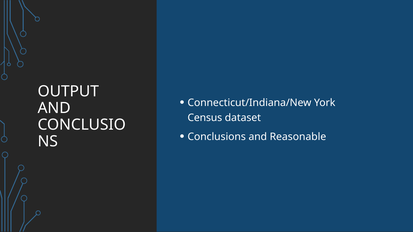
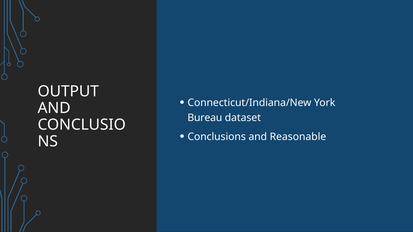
Census: Census -> Bureau (205, 118)
